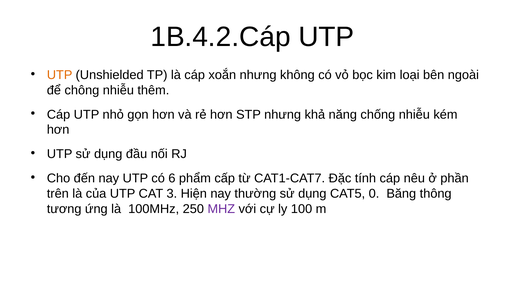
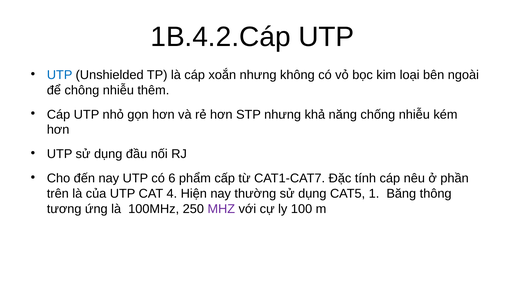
UTP colour: orange -> blue (60, 75)
3: 3 -> 4 (172, 194)
0: 0 -> 1 (374, 194)
